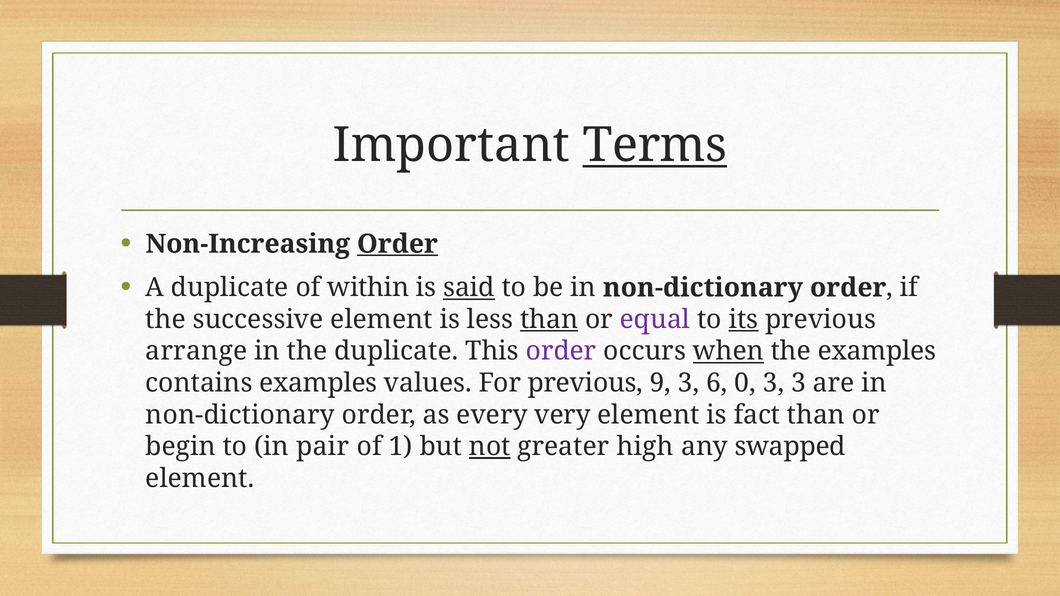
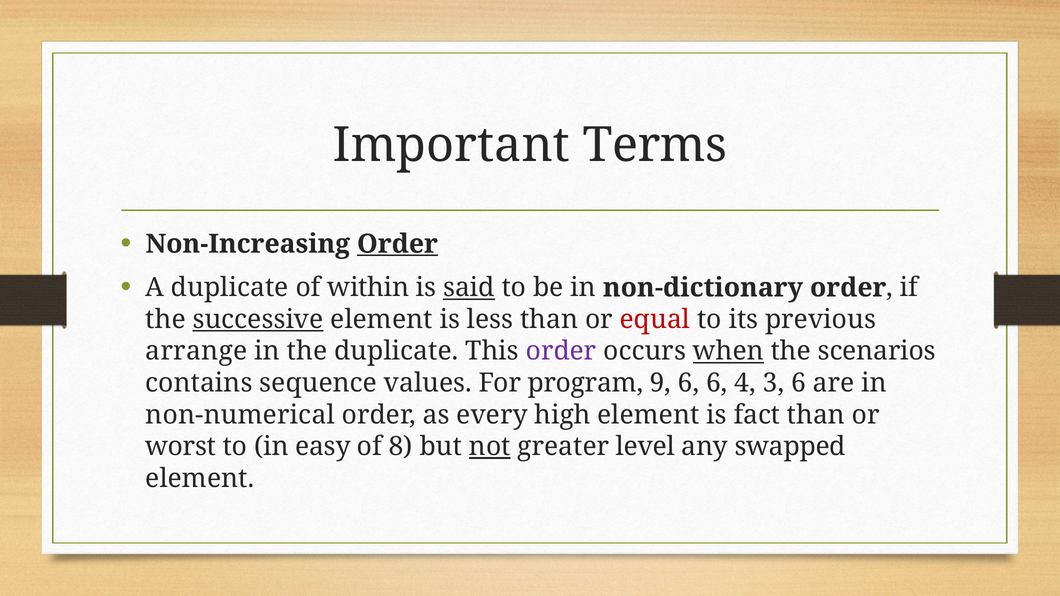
Terms underline: present -> none (655, 145)
successive underline: none -> present (258, 320)
than underline: present -> none (549, 320)
equal colour: purple -> red (655, 320)
its underline: present -> none (743, 320)
the examples: examples -> scenarios (877, 351)
contains examples: examples -> sequence (318, 383)
For previous: previous -> program (585, 383)
9 3: 3 -> 6 (689, 383)
0: 0 -> 4 (745, 383)
3 3: 3 -> 6 (798, 383)
non-dictionary: non-dictionary -> non-numerical (240, 415)
very: very -> high (563, 415)
begin: begin -> worst (181, 447)
pair: pair -> easy (323, 447)
1: 1 -> 8 (401, 447)
high: high -> level (645, 447)
